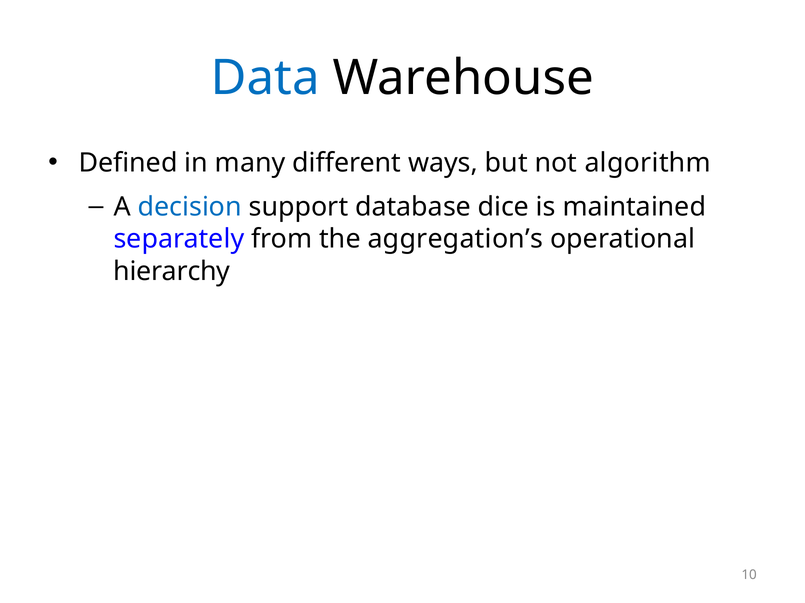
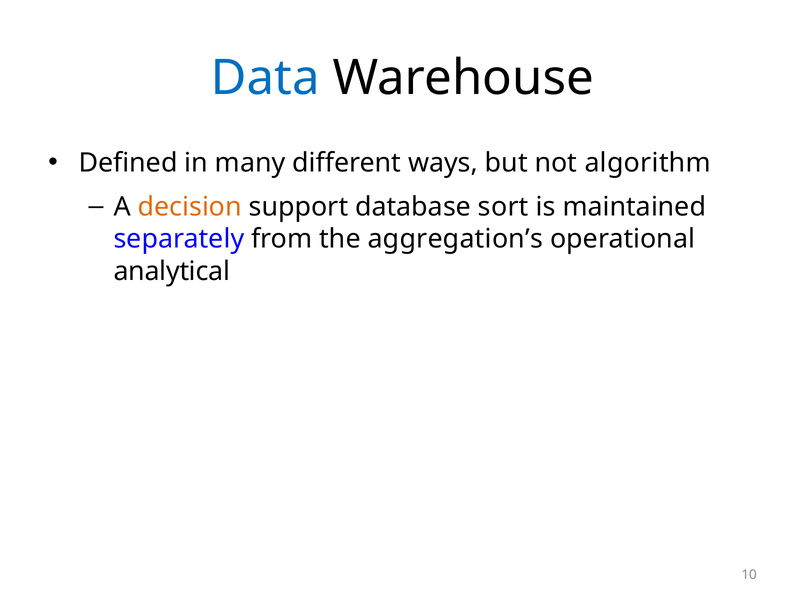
decision colour: blue -> orange (190, 207)
dice: dice -> sort (503, 207)
hierarchy: hierarchy -> analytical (172, 272)
